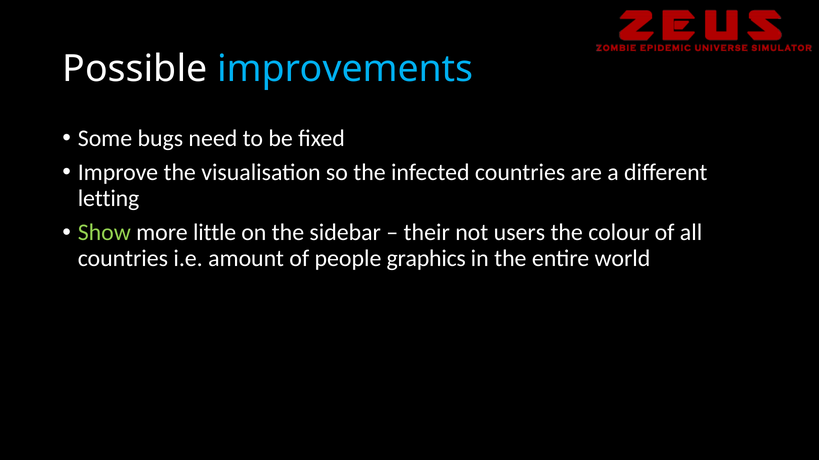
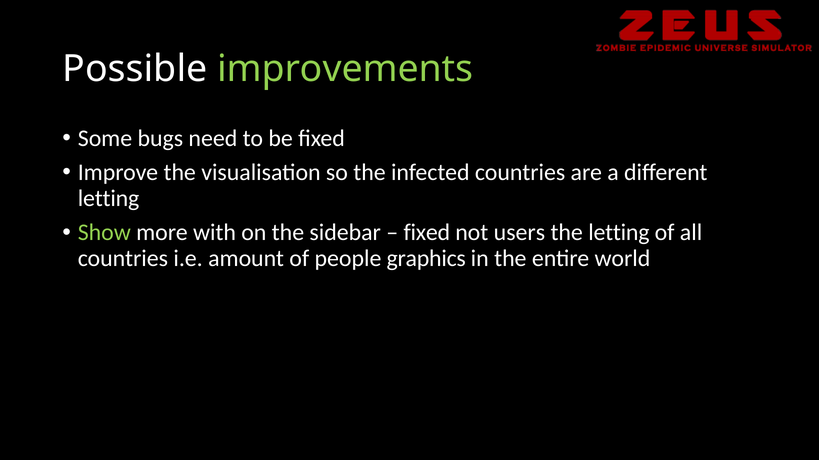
improvements colour: light blue -> light green (345, 69)
little: little -> with (215, 233)
their: their -> fixed (427, 233)
the colour: colour -> letting (619, 233)
